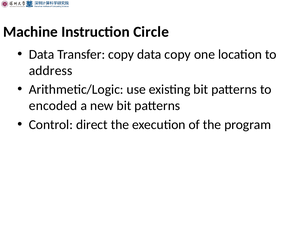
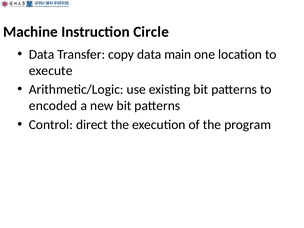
data copy: copy -> main (178, 54)
address: address -> execute (51, 71)
